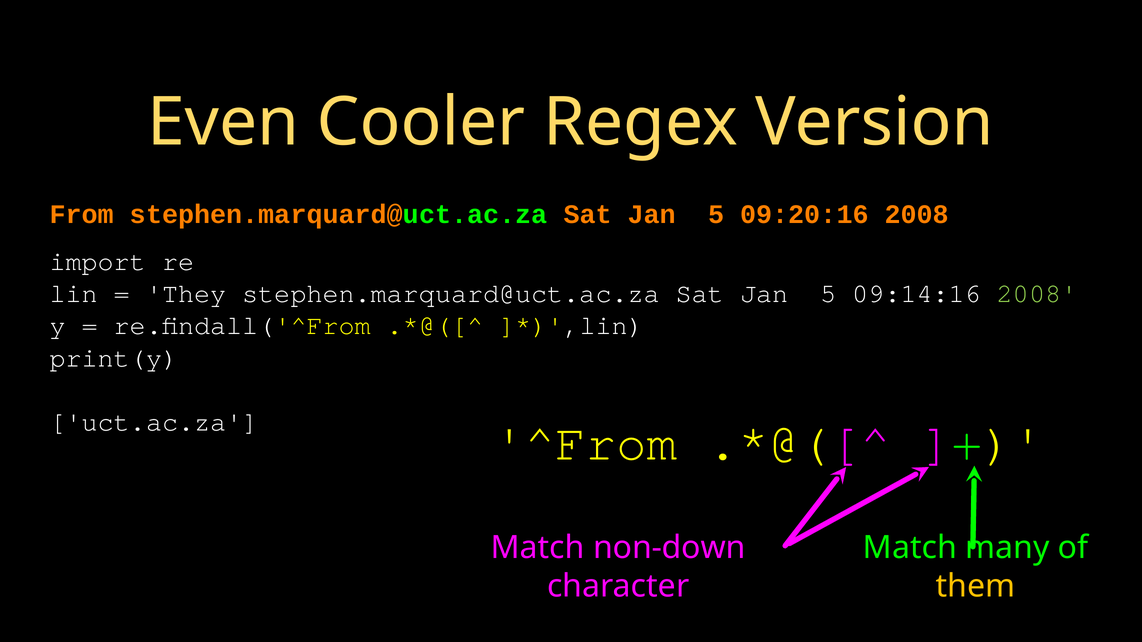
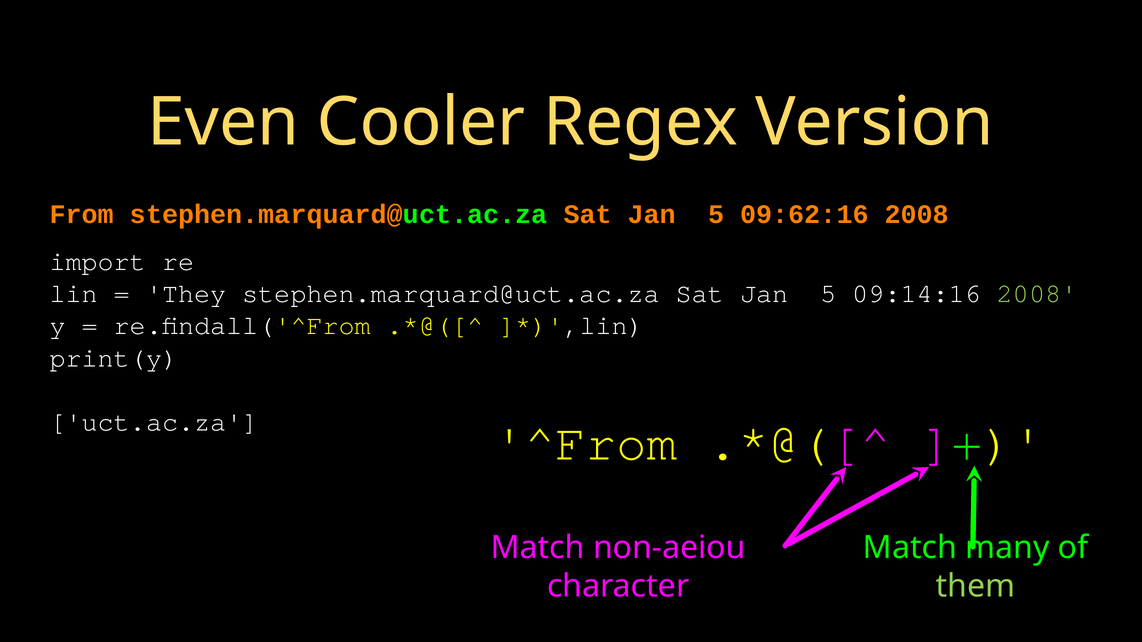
09:20:16: 09:20:16 -> 09:62:16 (804, 214)
non-down: non-down -> non-aeiou (669, 548)
them colour: yellow -> light green (976, 587)
